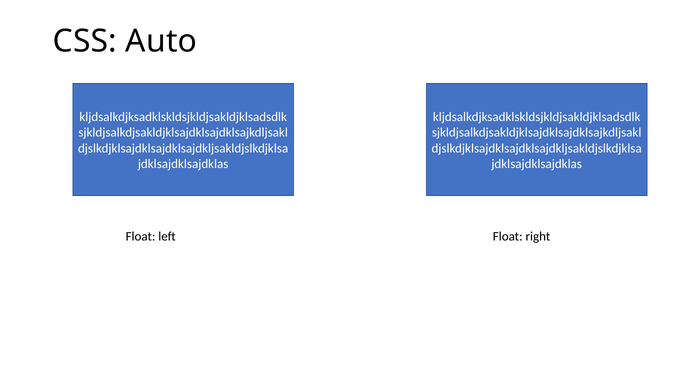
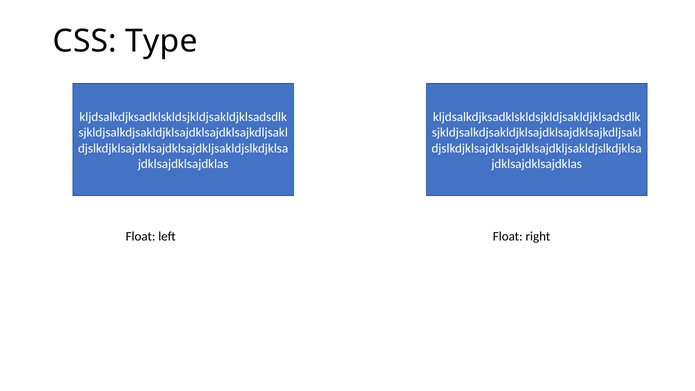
Auto: Auto -> Type (161, 41)
